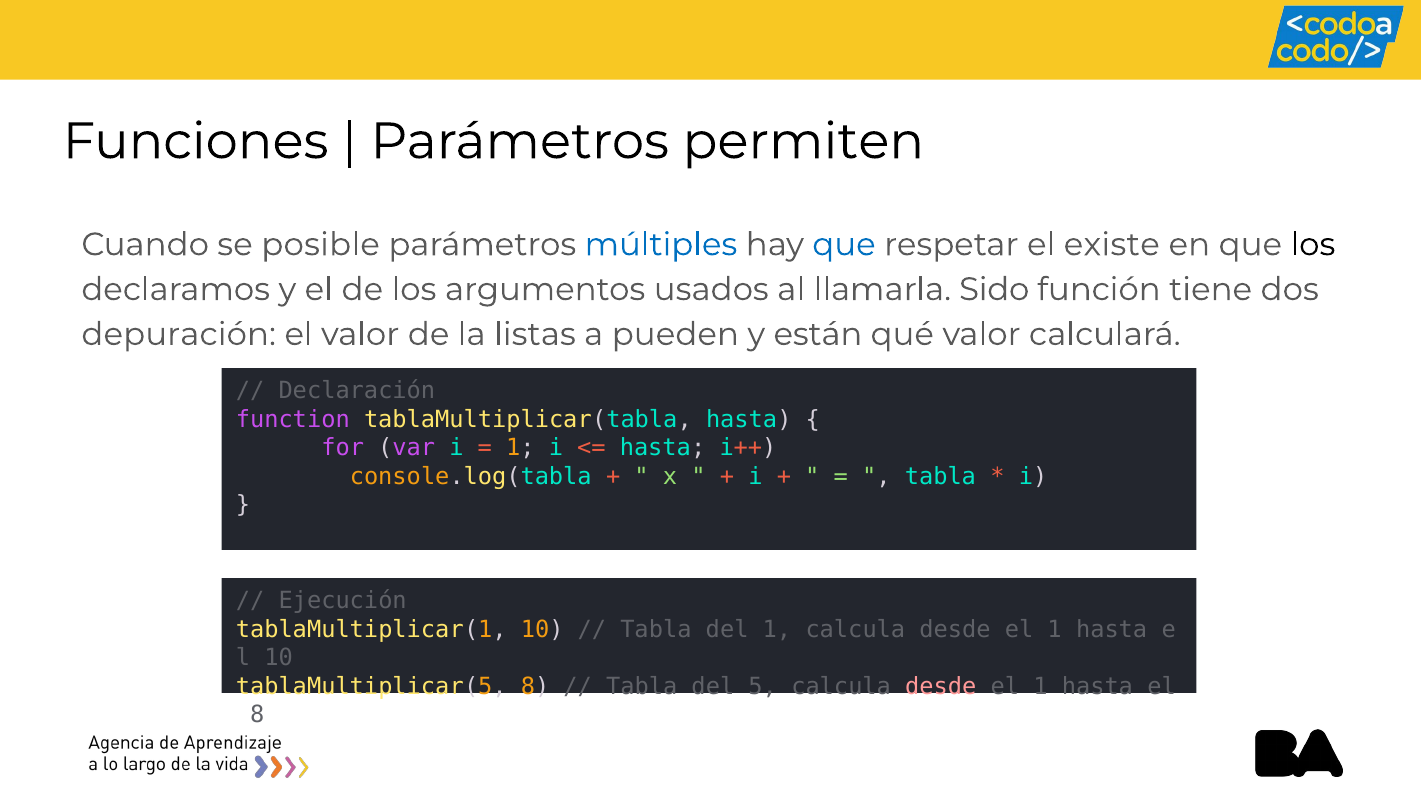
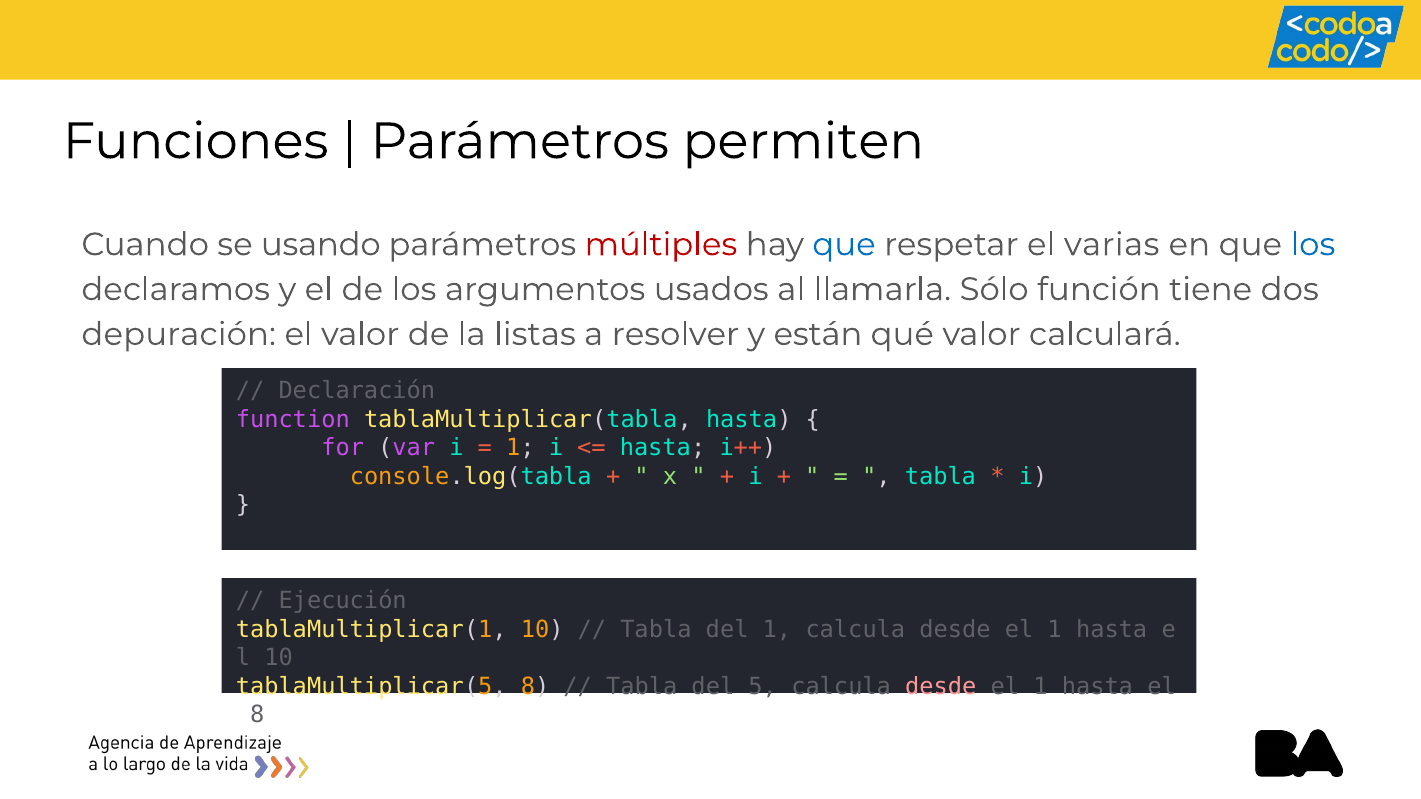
posible: posible -> usando (321, 245)
múltiples colour: blue -> red (661, 245)
existe: existe -> varias (1112, 245)
los colour: black -> blue (1313, 245)
Sido: Sido -> Sólo (994, 290)
pueden: pueden -> resolver (675, 334)
